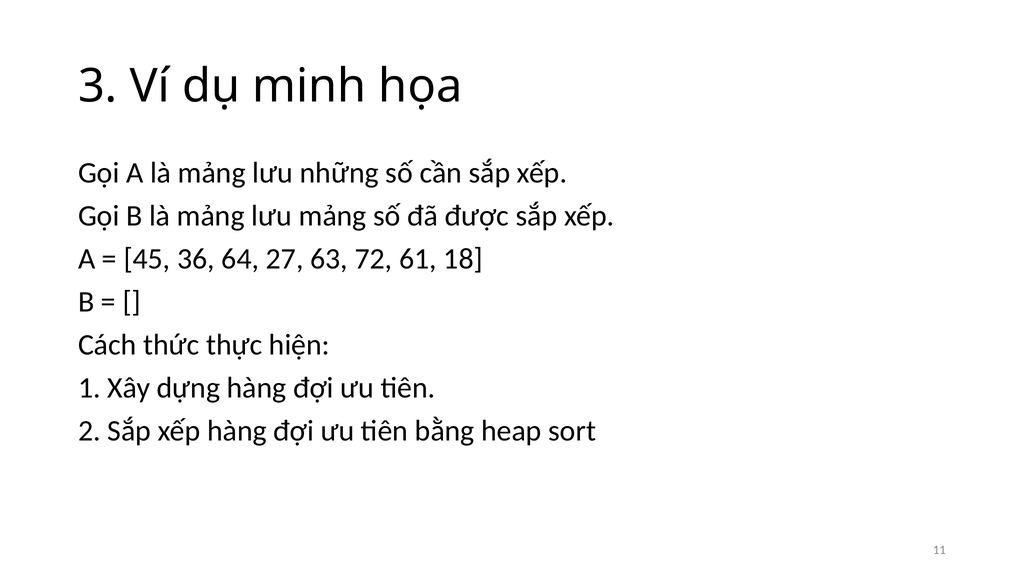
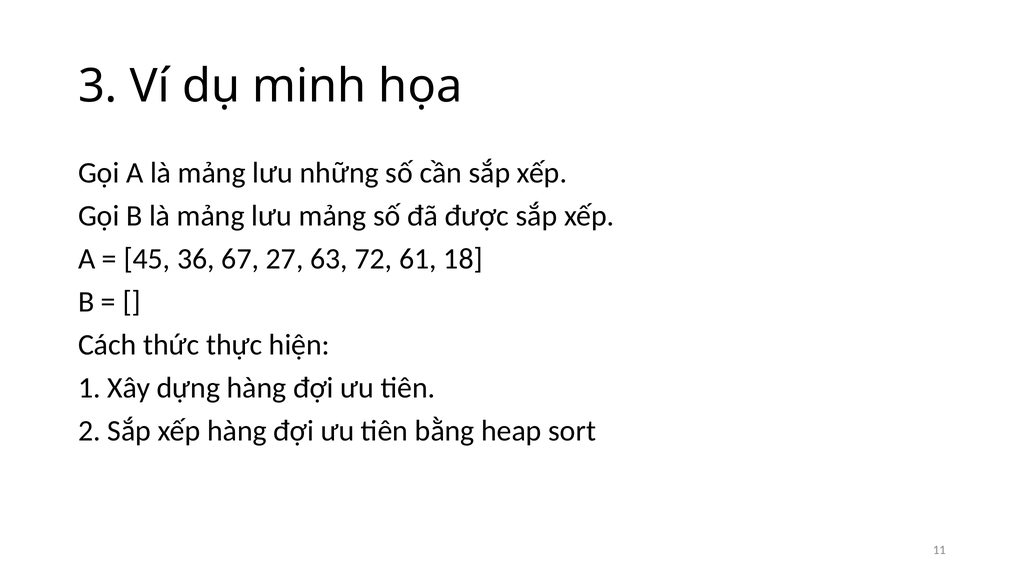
64: 64 -> 67 (240, 259)
